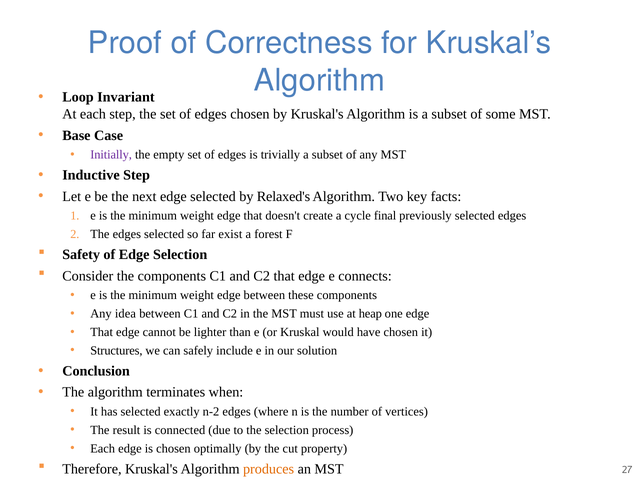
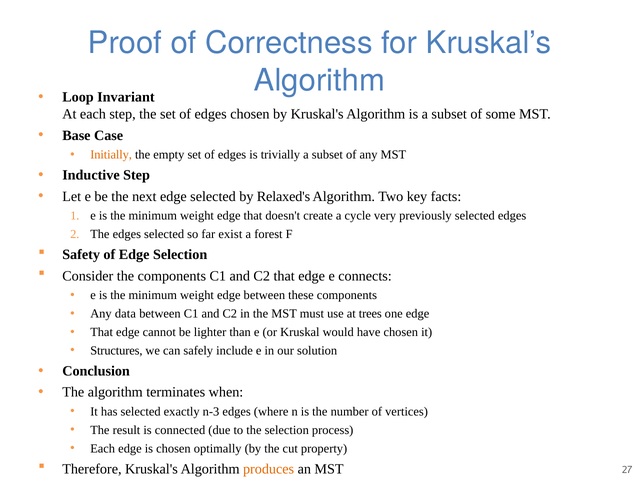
Initially colour: purple -> orange (111, 155)
final: final -> very (385, 216)
idea: idea -> data (125, 314)
heap: heap -> trees (370, 314)
n-2: n-2 -> n-3 (211, 412)
